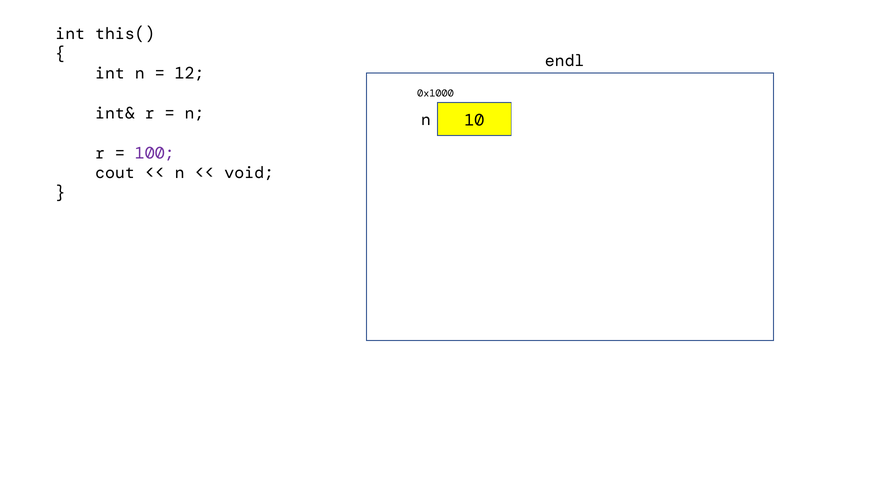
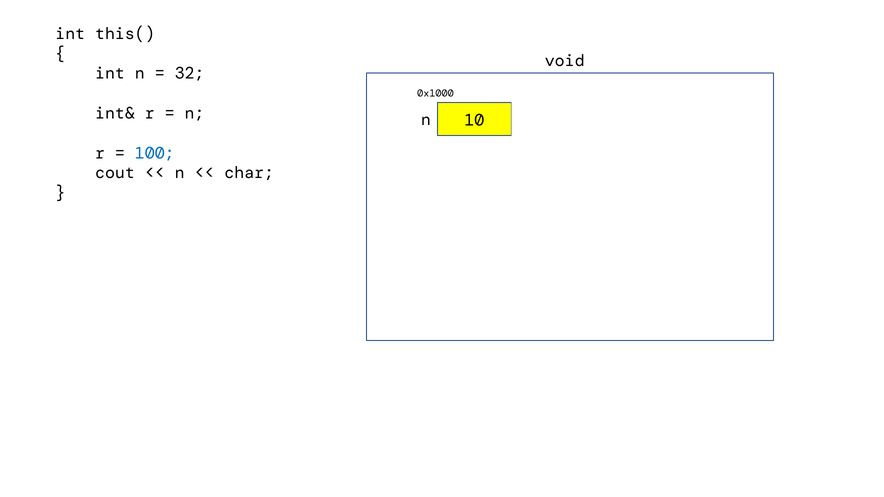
endl: endl -> void (565, 61)
12: 12 -> 32 (190, 74)
100 colour: purple -> blue (155, 153)
void: void -> char (249, 173)
